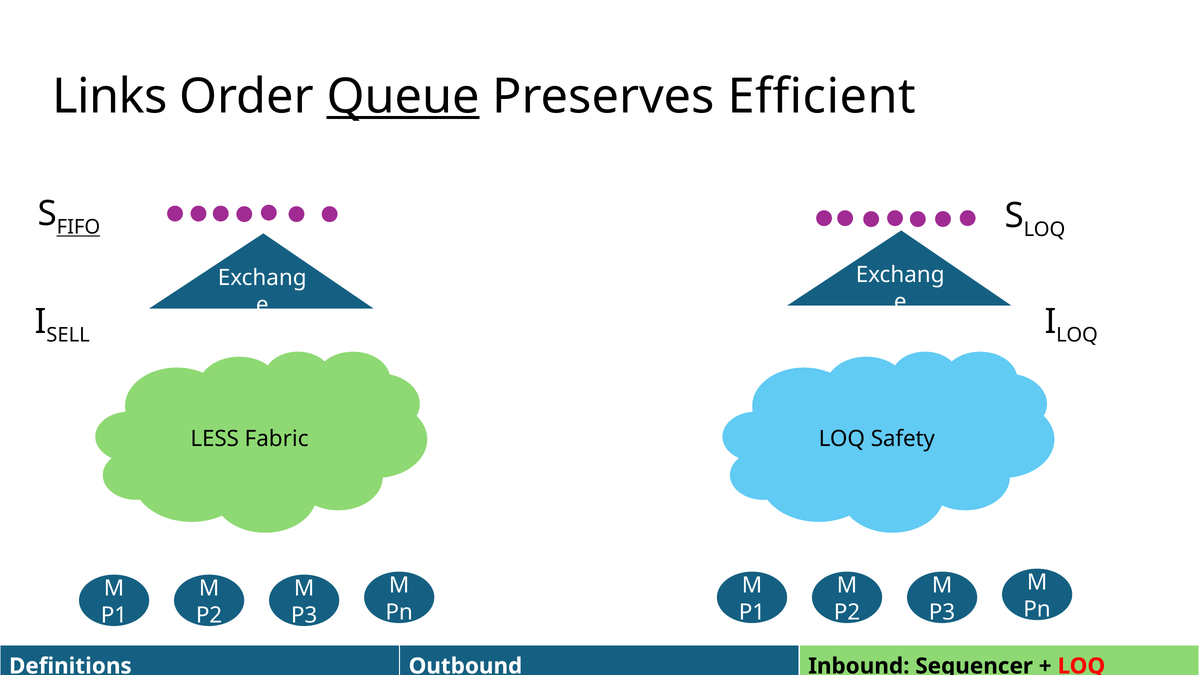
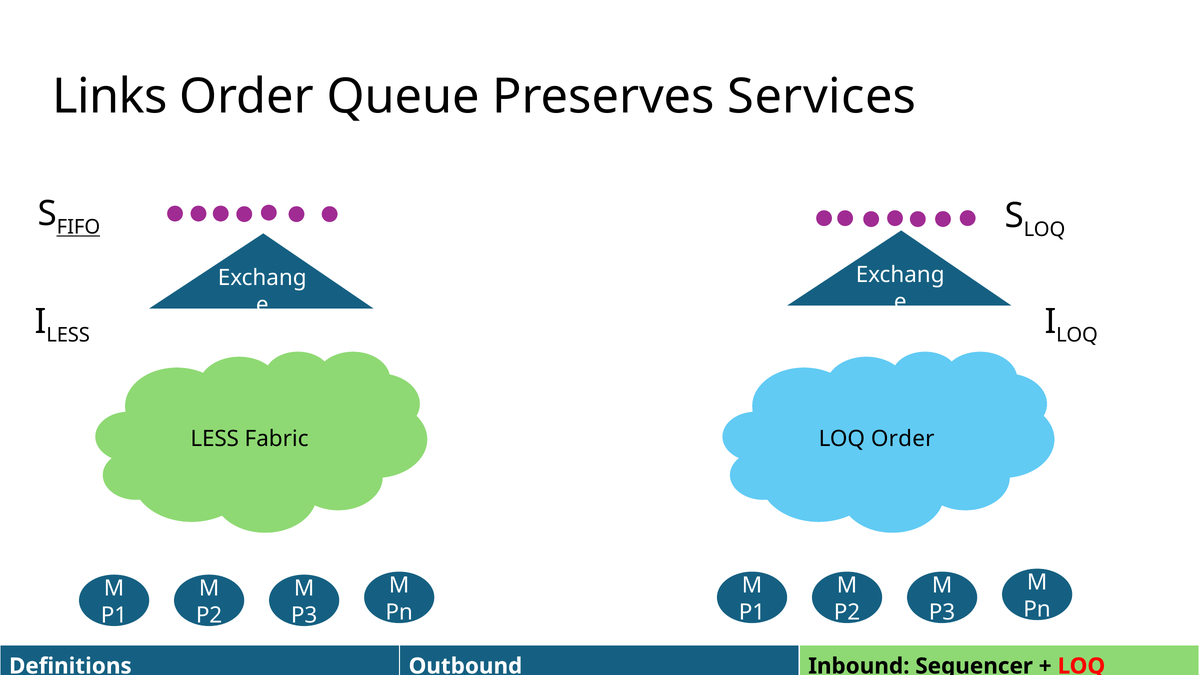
Queue underline: present -> none (403, 96)
Efficient: Efficient -> Services (822, 96)
SELL: SELL -> LESS (68, 335)
LOQ Safety: Safety -> Order (903, 439)
